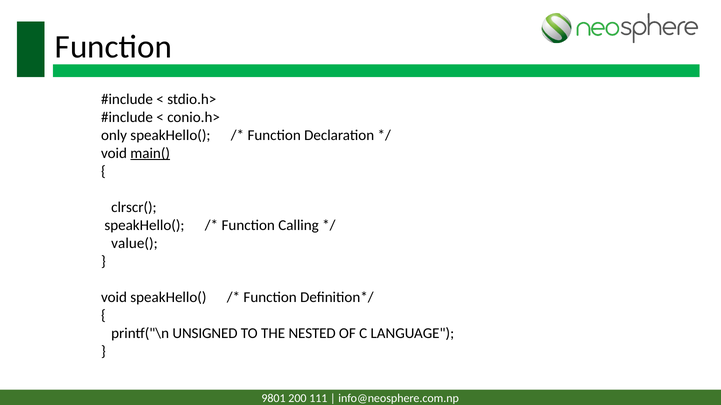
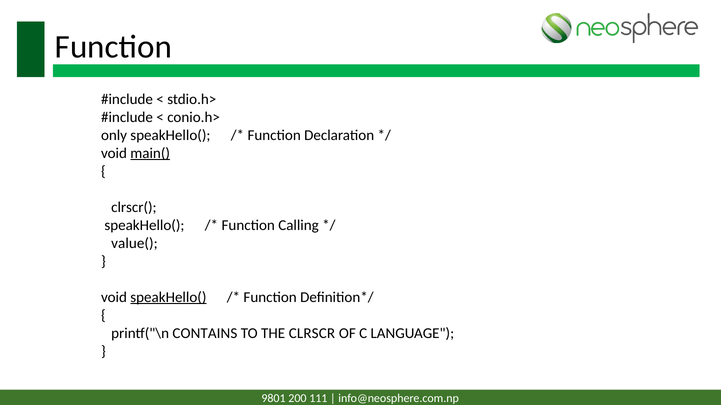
speakHello( underline: none -> present (168, 298)
UNSIGNED: UNSIGNED -> CONTAINS (205, 334)
NESTED: NESTED -> CLRSCR (312, 334)
